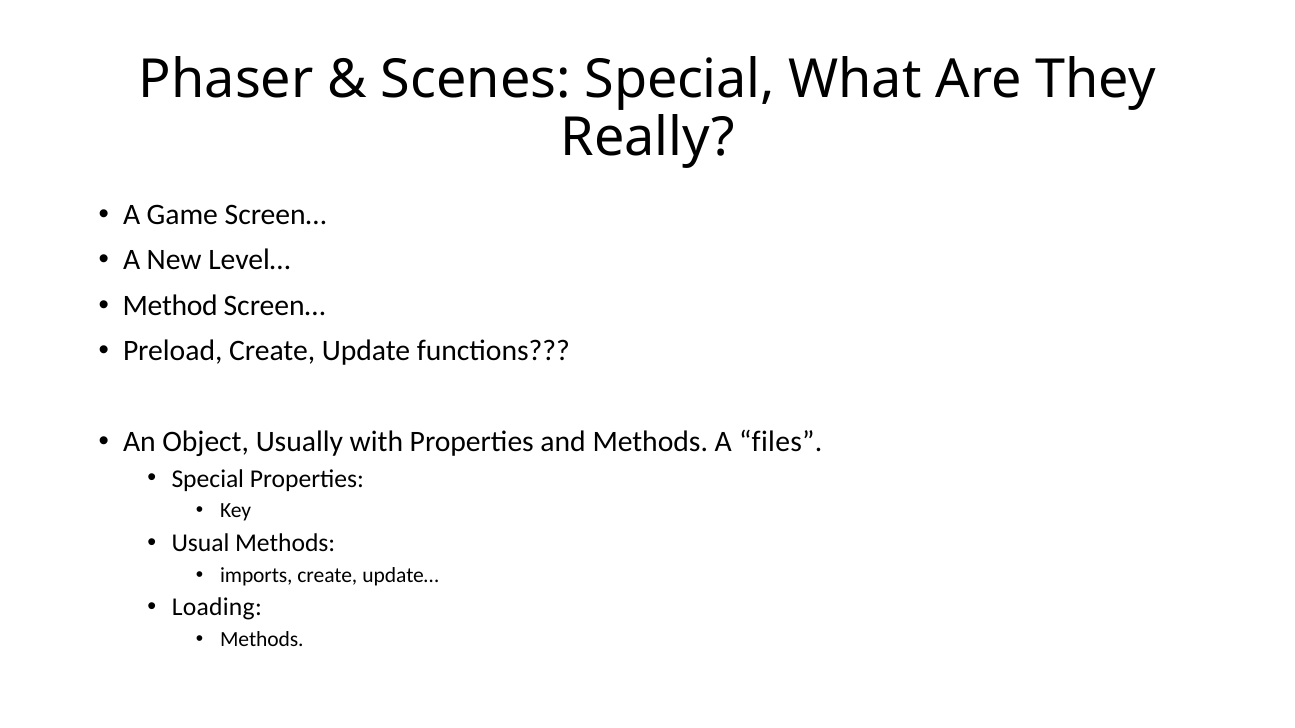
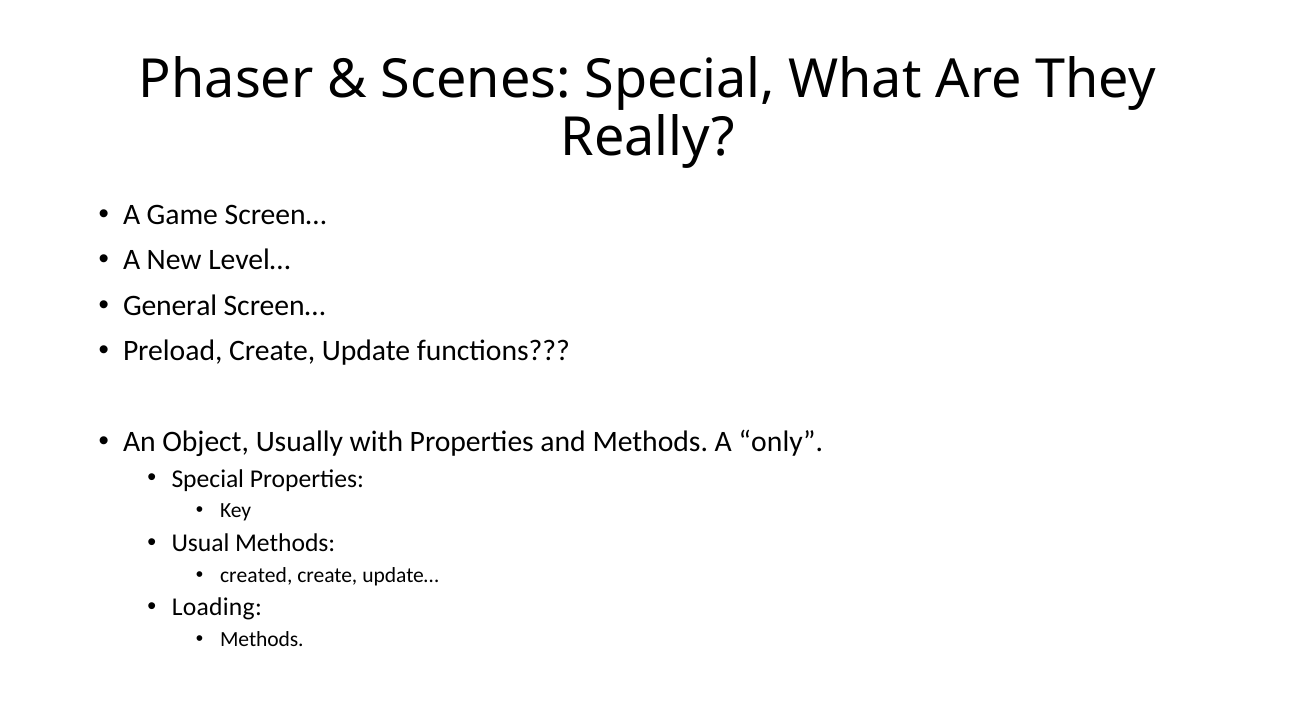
Method: Method -> General (170, 306)
files: files -> only (781, 442)
imports: imports -> created (256, 576)
